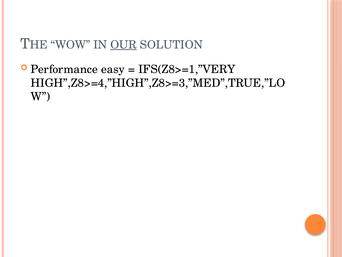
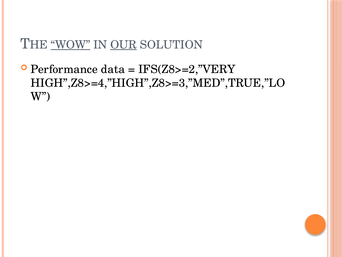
WOW underline: none -> present (71, 45)
easy: easy -> data (113, 69)
IFS(Z8>=1,”VERY: IFS(Z8>=1,”VERY -> IFS(Z8>=2,”VERY (187, 69)
